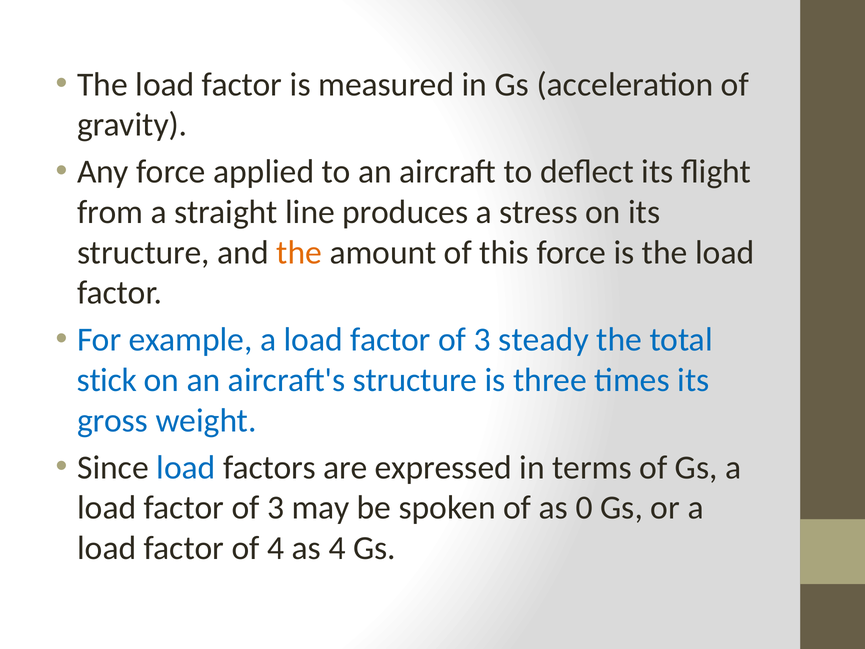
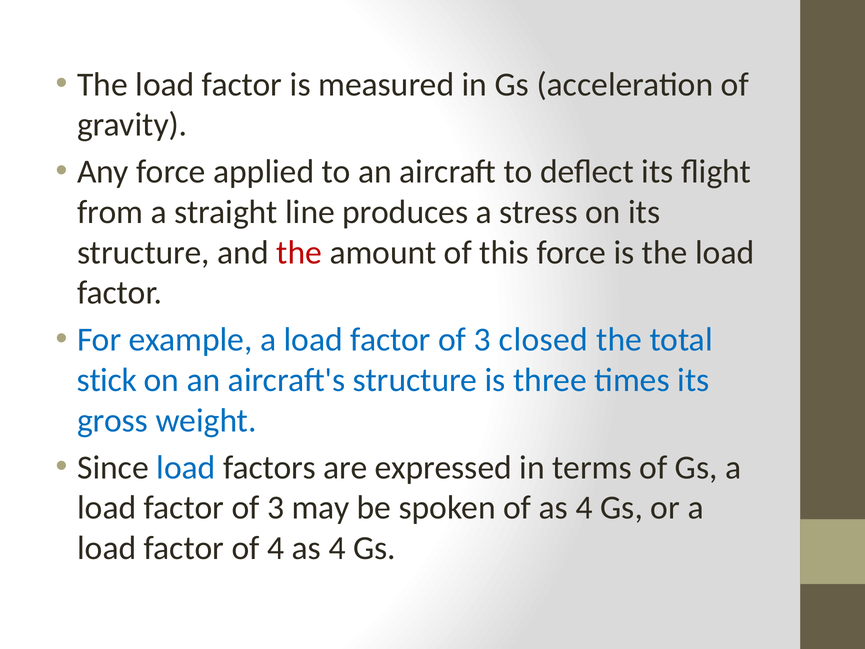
the colour: orange -> red (299, 252)
steady: steady -> closed (543, 340)
of as 0: 0 -> 4 (584, 508)
